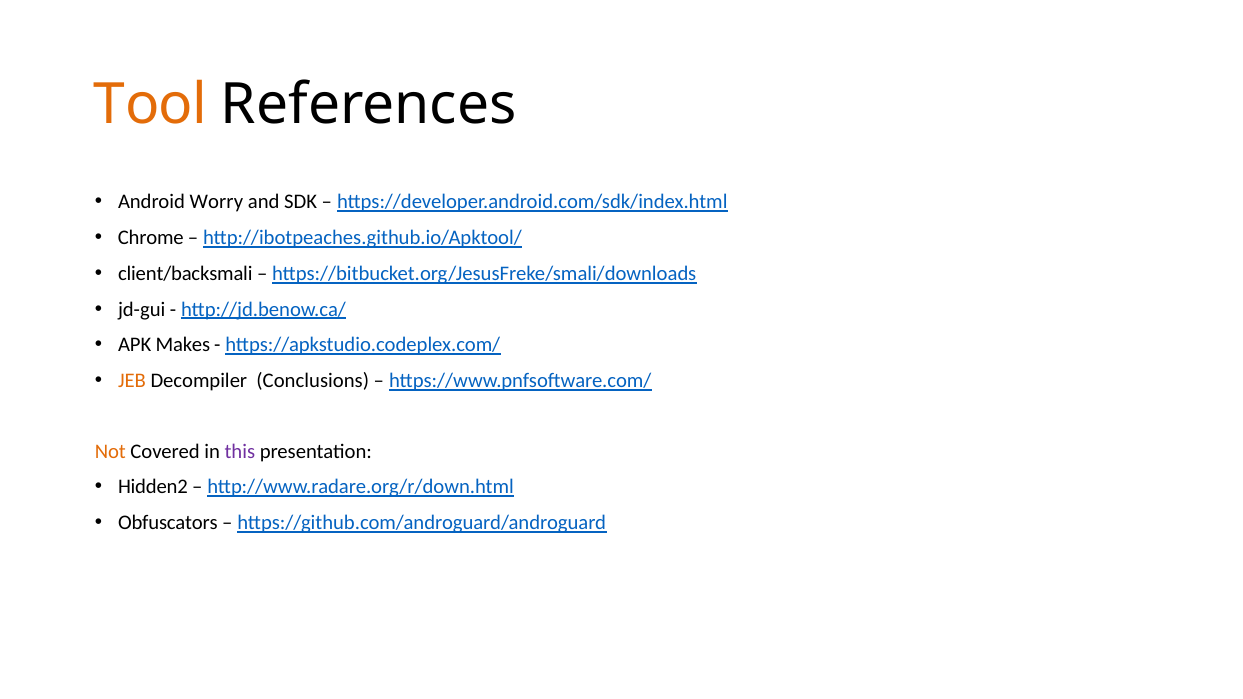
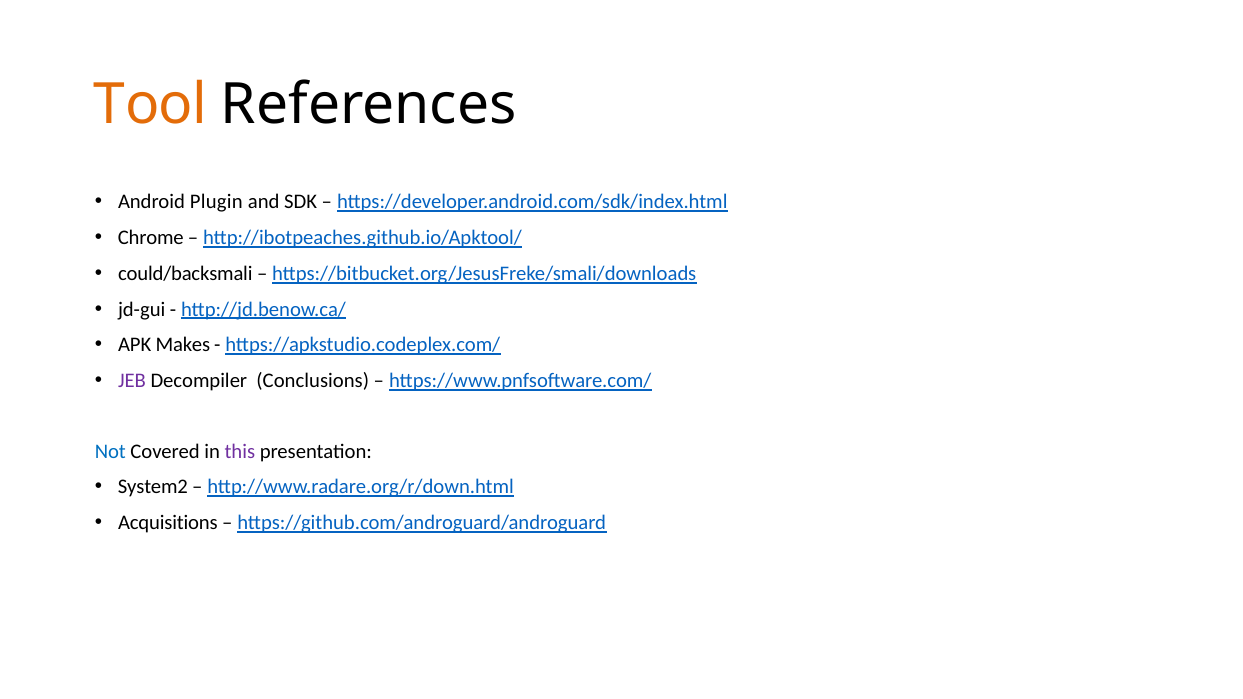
Worry: Worry -> Plugin (216, 202)
client/backsmali: client/backsmali -> could/backsmali (185, 274)
JEB colour: orange -> purple (132, 381)
Not colour: orange -> blue (110, 452)
Hidden2: Hidden2 -> System2 (153, 487)
Obfuscators: Obfuscators -> Acquisitions (168, 523)
